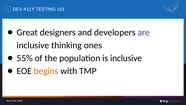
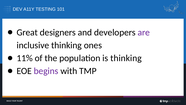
55%: 55% -> 11% (25, 58)
is inclusive: inclusive -> thinking (126, 58)
begins colour: orange -> purple (46, 71)
